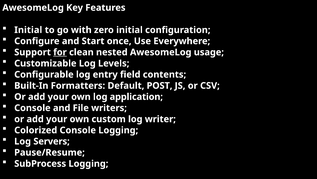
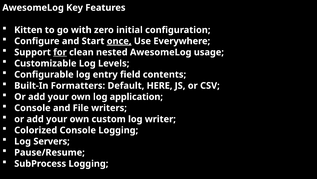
Initial: Initial -> Kitten (28, 30)
once underline: none -> present (119, 41)
POST: POST -> HERE (160, 85)
